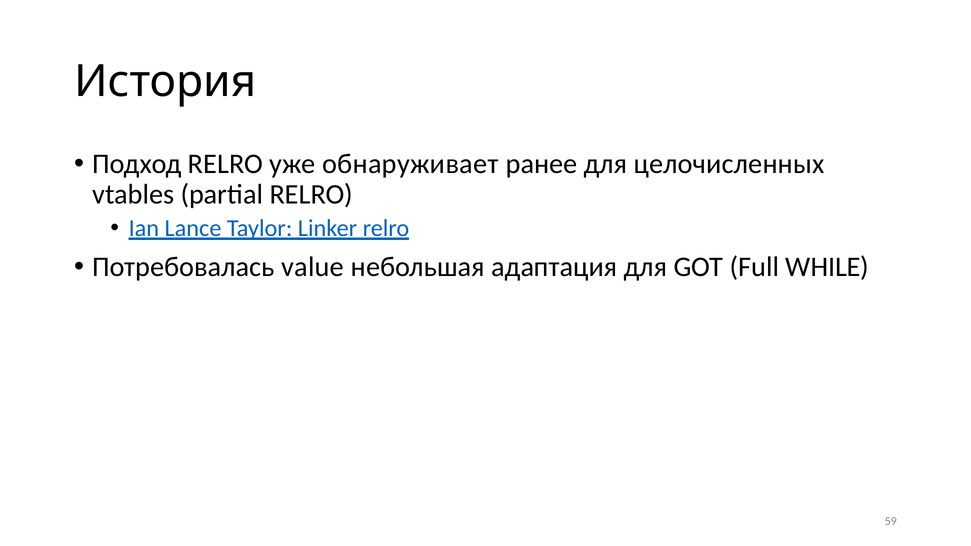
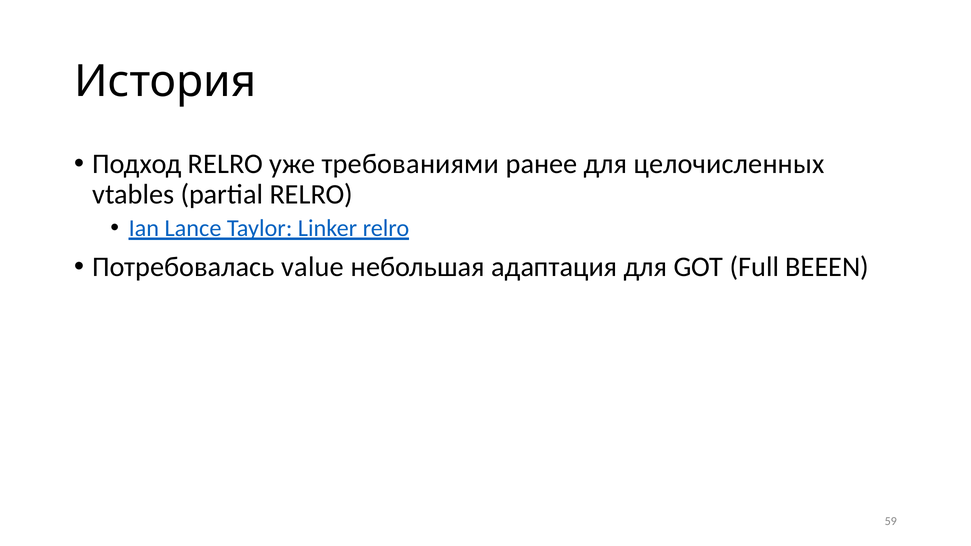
обнаруживает: обнаруживает -> требованиями (410, 164)
WHILE: WHILE -> BEEEN (827, 267)
